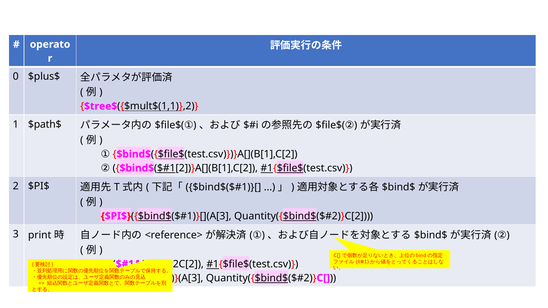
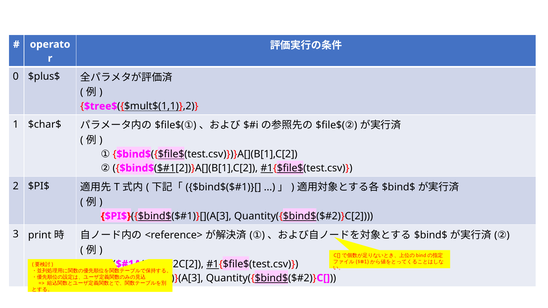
$path$: $path$ -> $char$ (45, 124)
